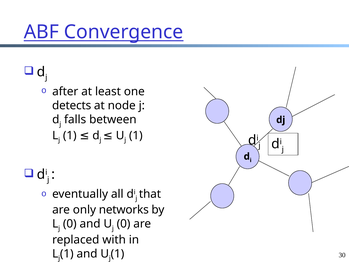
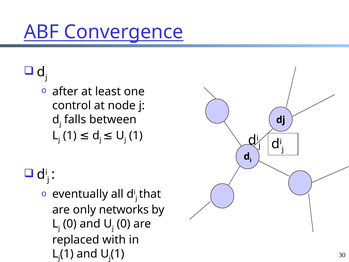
detects: detects -> control (72, 105)
